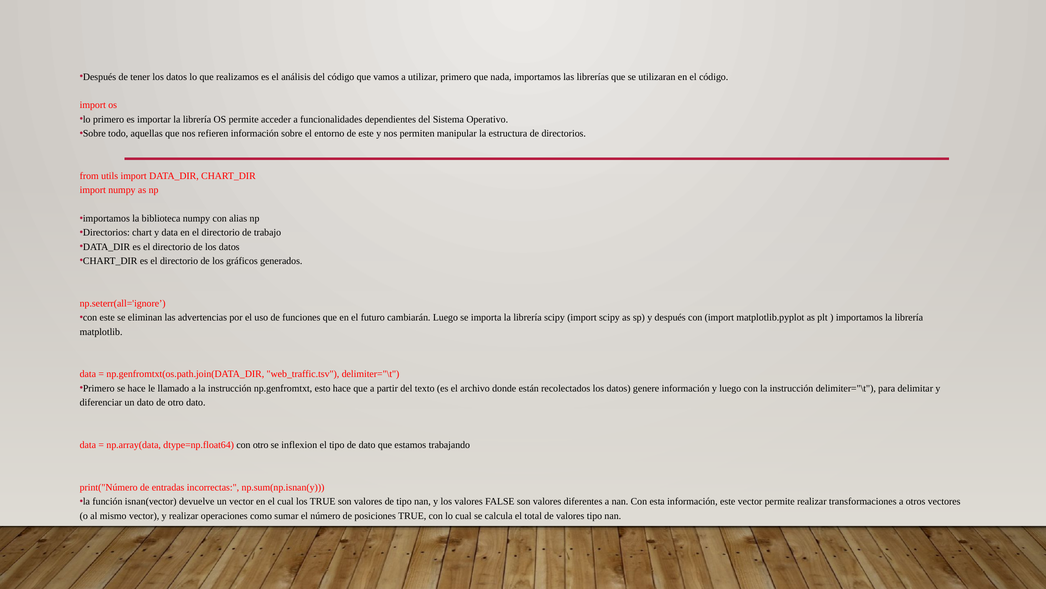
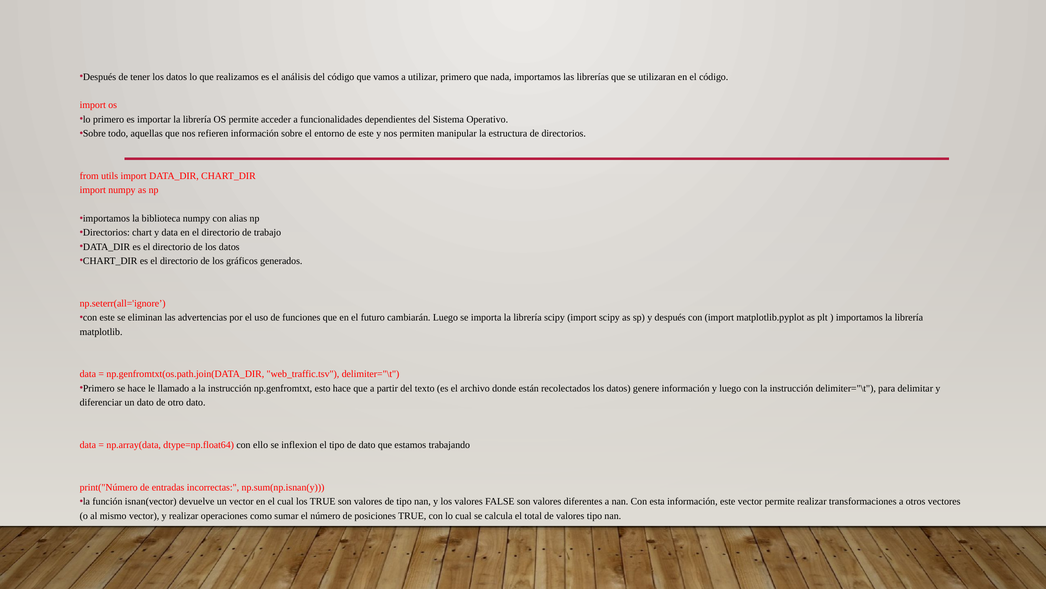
con otro: otro -> ello (261, 445)
